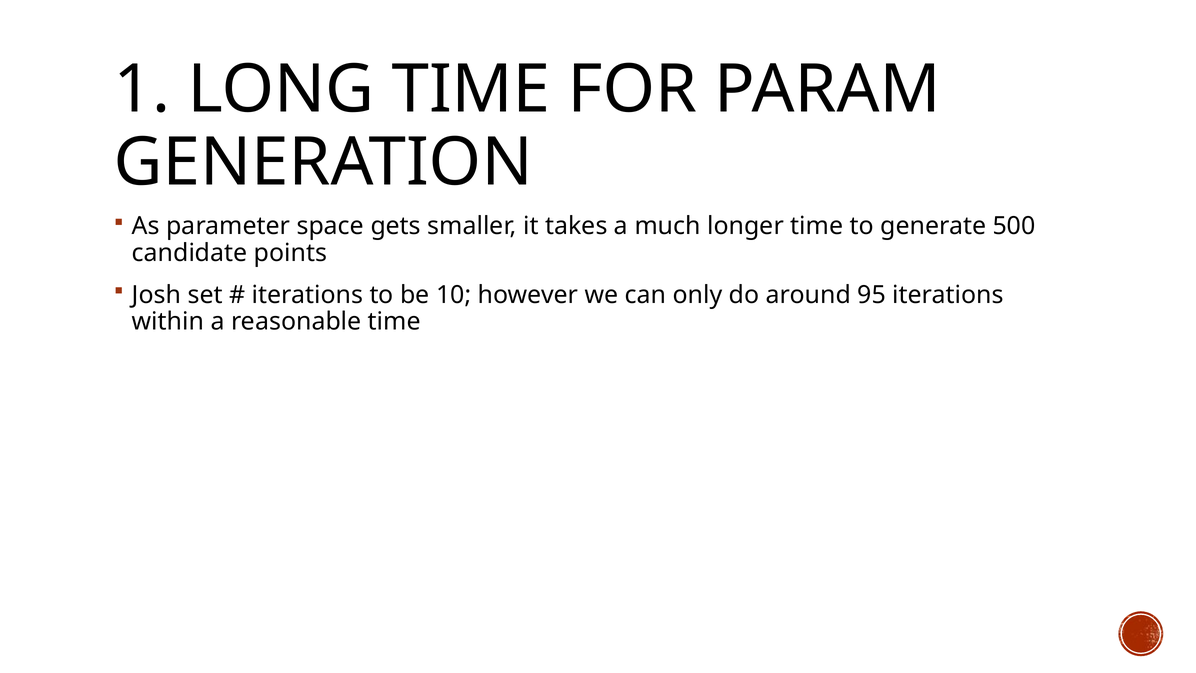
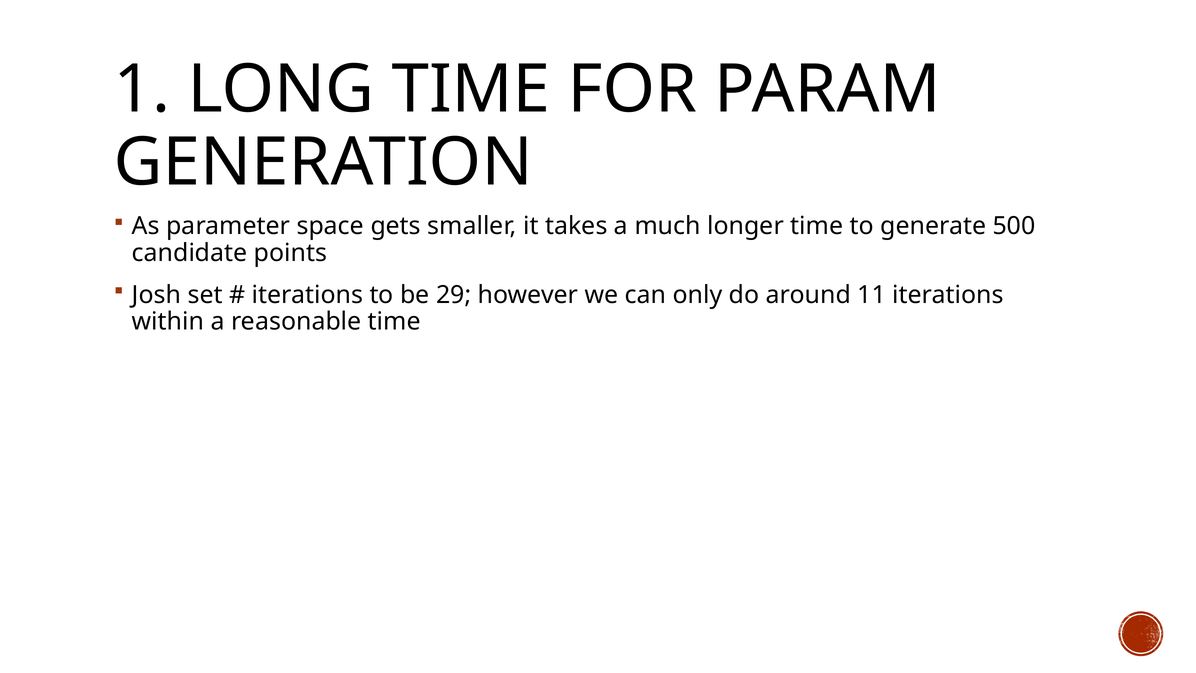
10: 10 -> 29 (454, 295)
95: 95 -> 11 (872, 295)
